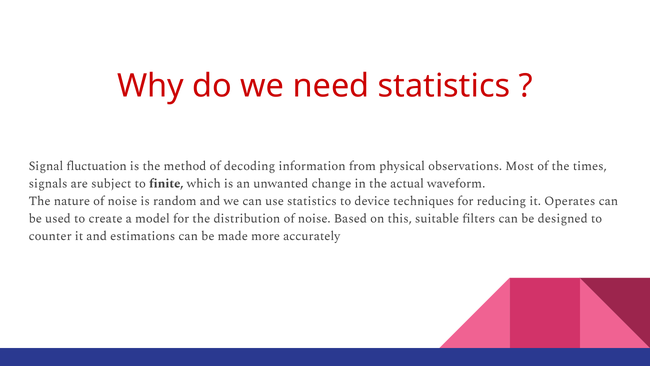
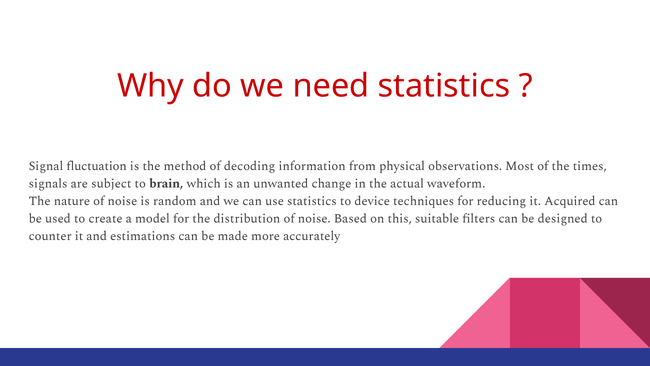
finite: finite -> brain (166, 184)
Operates: Operates -> Acquired (570, 201)
